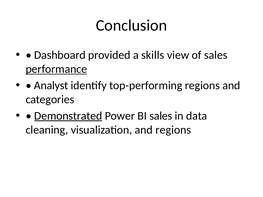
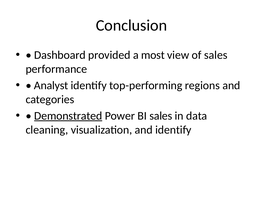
skills: skills -> most (153, 55)
performance underline: present -> none (56, 69)
and regions: regions -> identify (173, 130)
